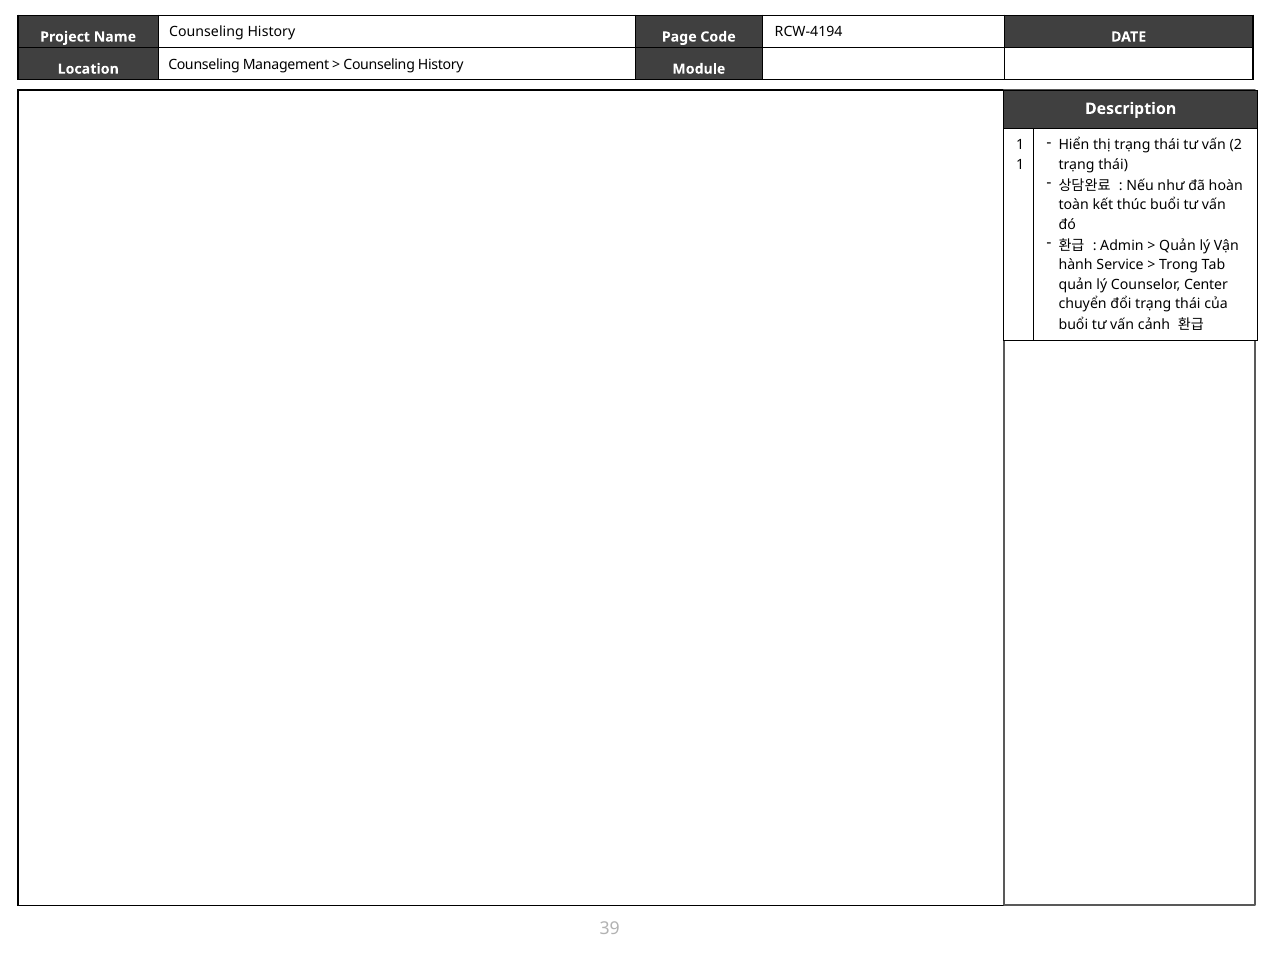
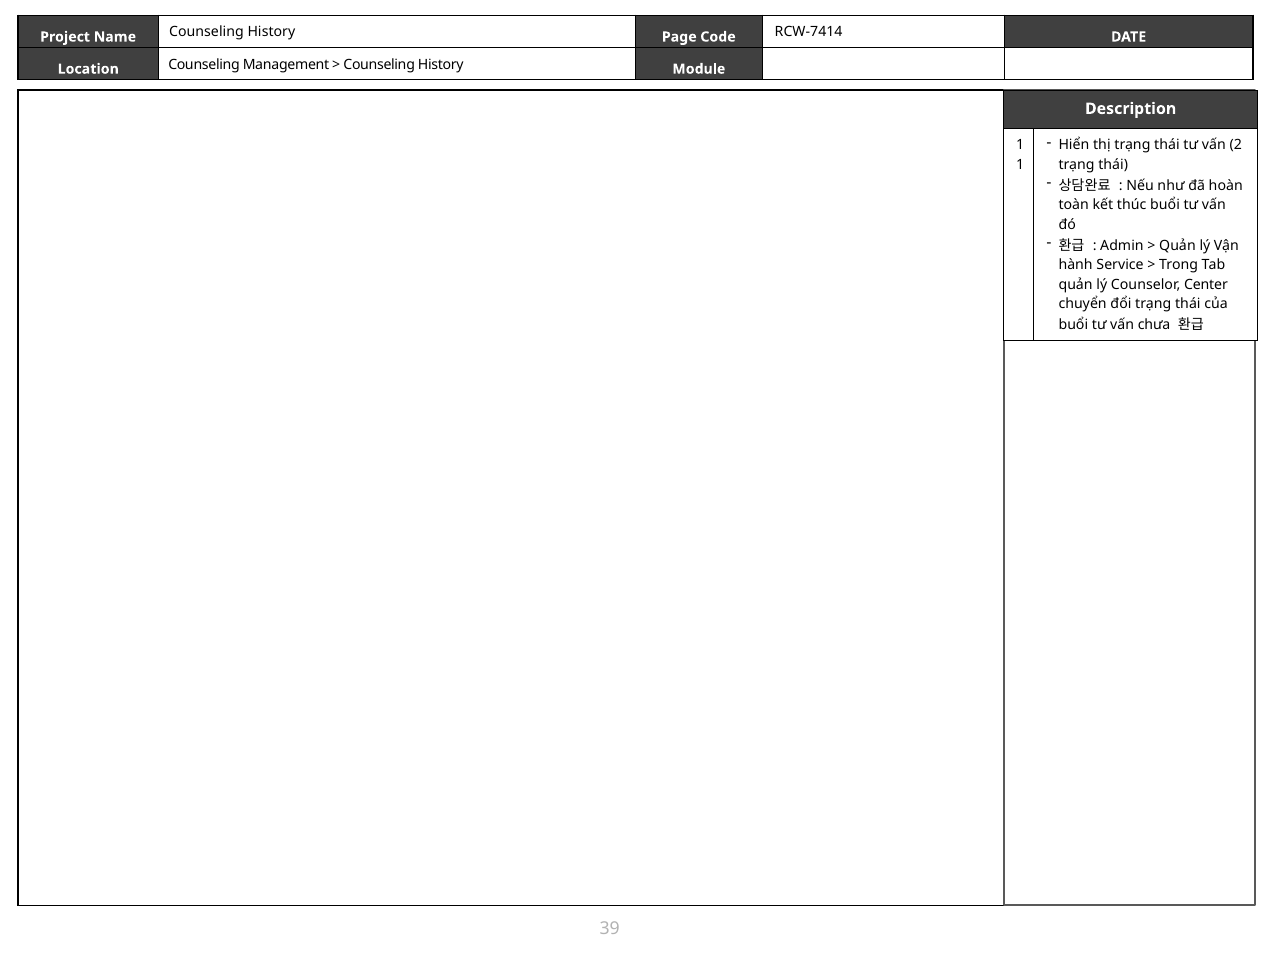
RCW-4194: RCW-4194 -> RCW-7414 (809, 32)
cảnh: cảnh -> chưa (1154, 325)
